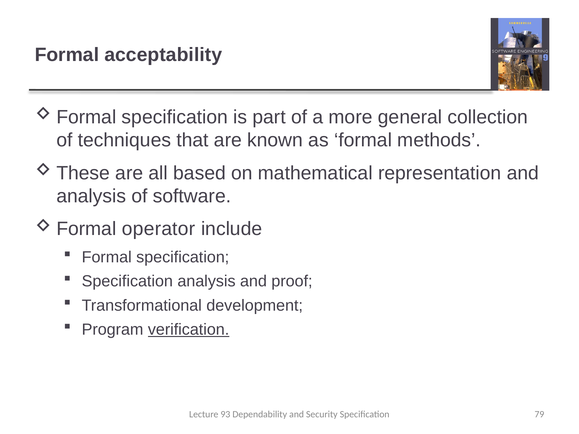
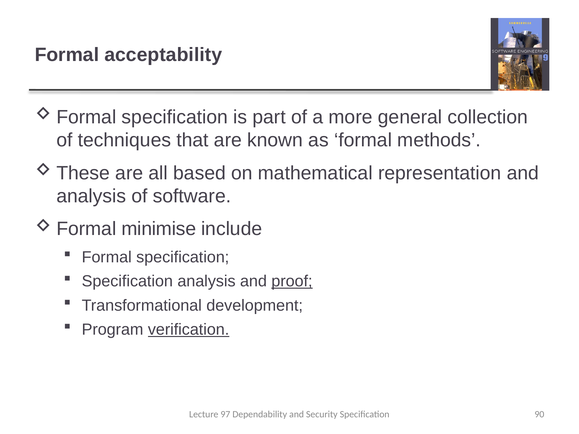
operator: operator -> minimise (159, 229)
proof underline: none -> present (292, 281)
93: 93 -> 97 (225, 415)
79: 79 -> 90 (539, 415)
